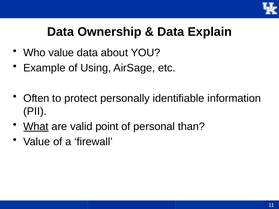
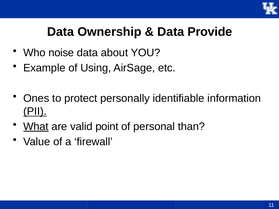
Explain: Explain -> Provide (210, 32)
Who value: value -> noise (61, 53)
Often: Often -> Ones (36, 98)
PII underline: none -> present (35, 112)
